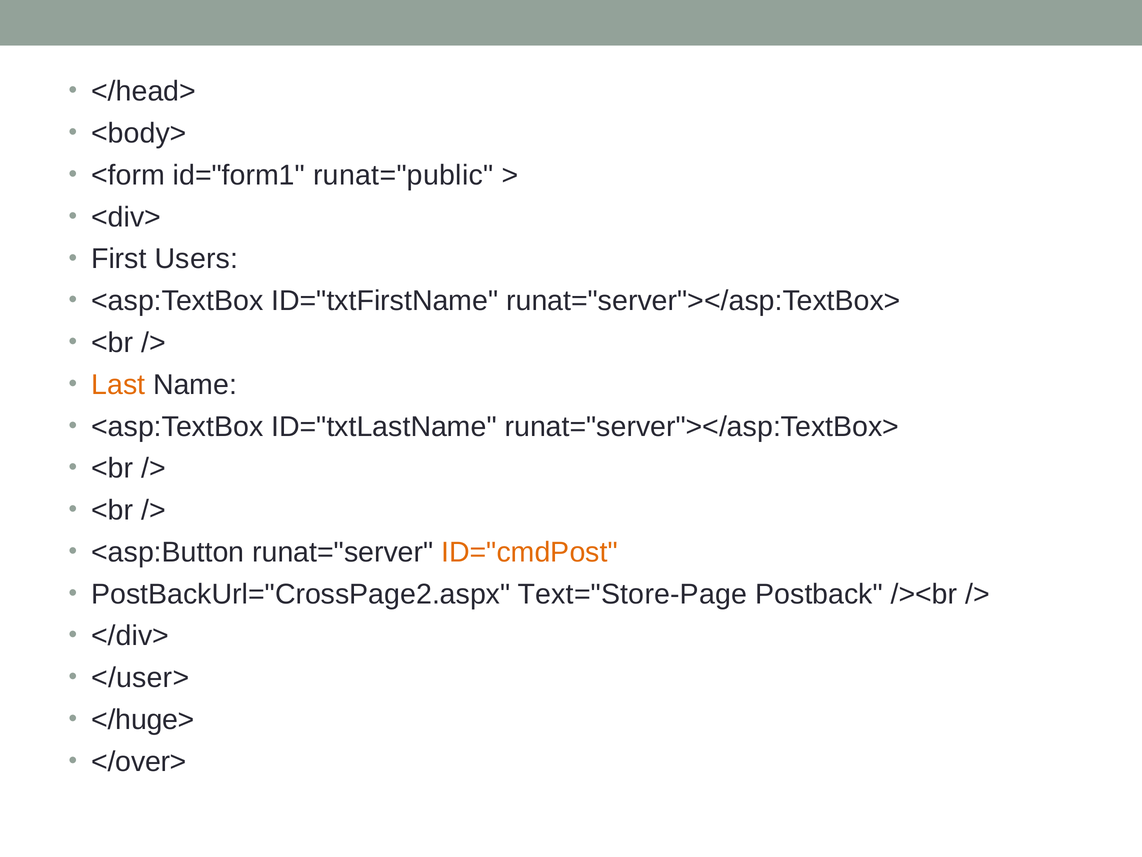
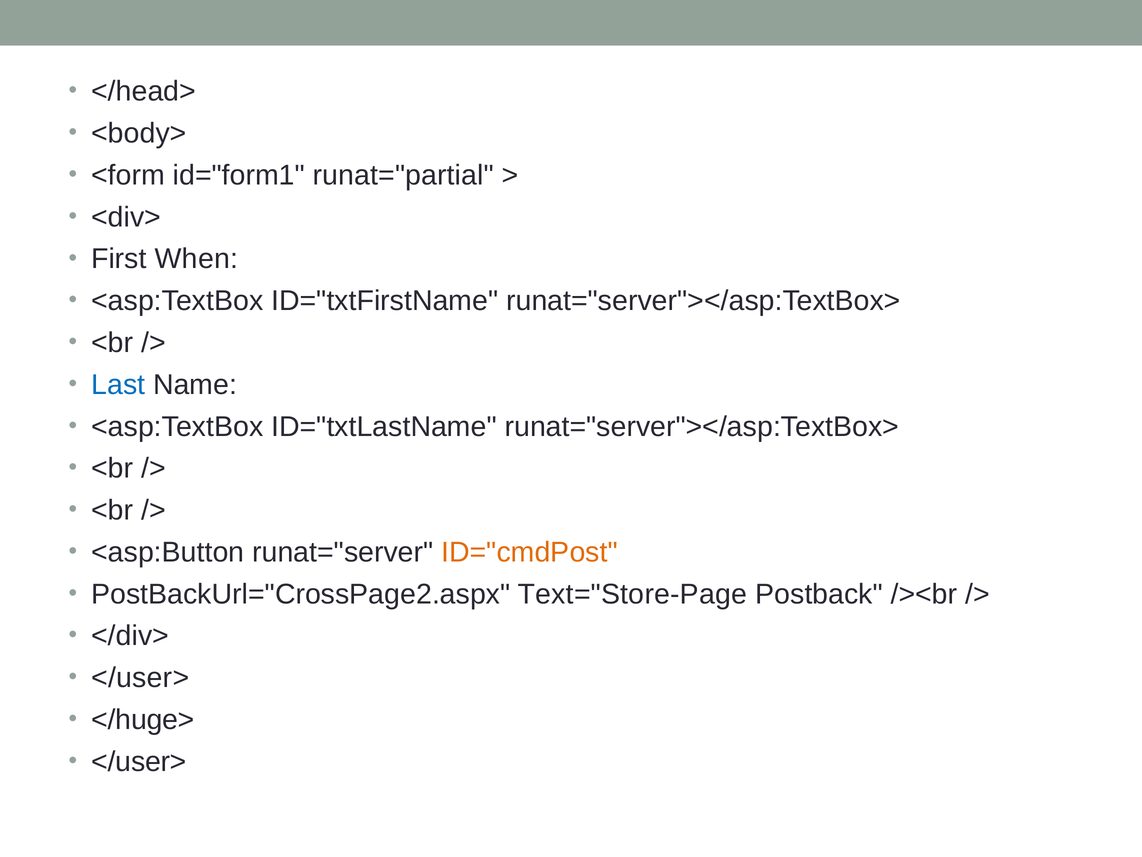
runat="public: runat="public -> runat="partial (403, 175)
Users: Users -> When (196, 259)
Last colour: orange -> blue (118, 384)
</over>: </over> -> </user> (139, 761)
